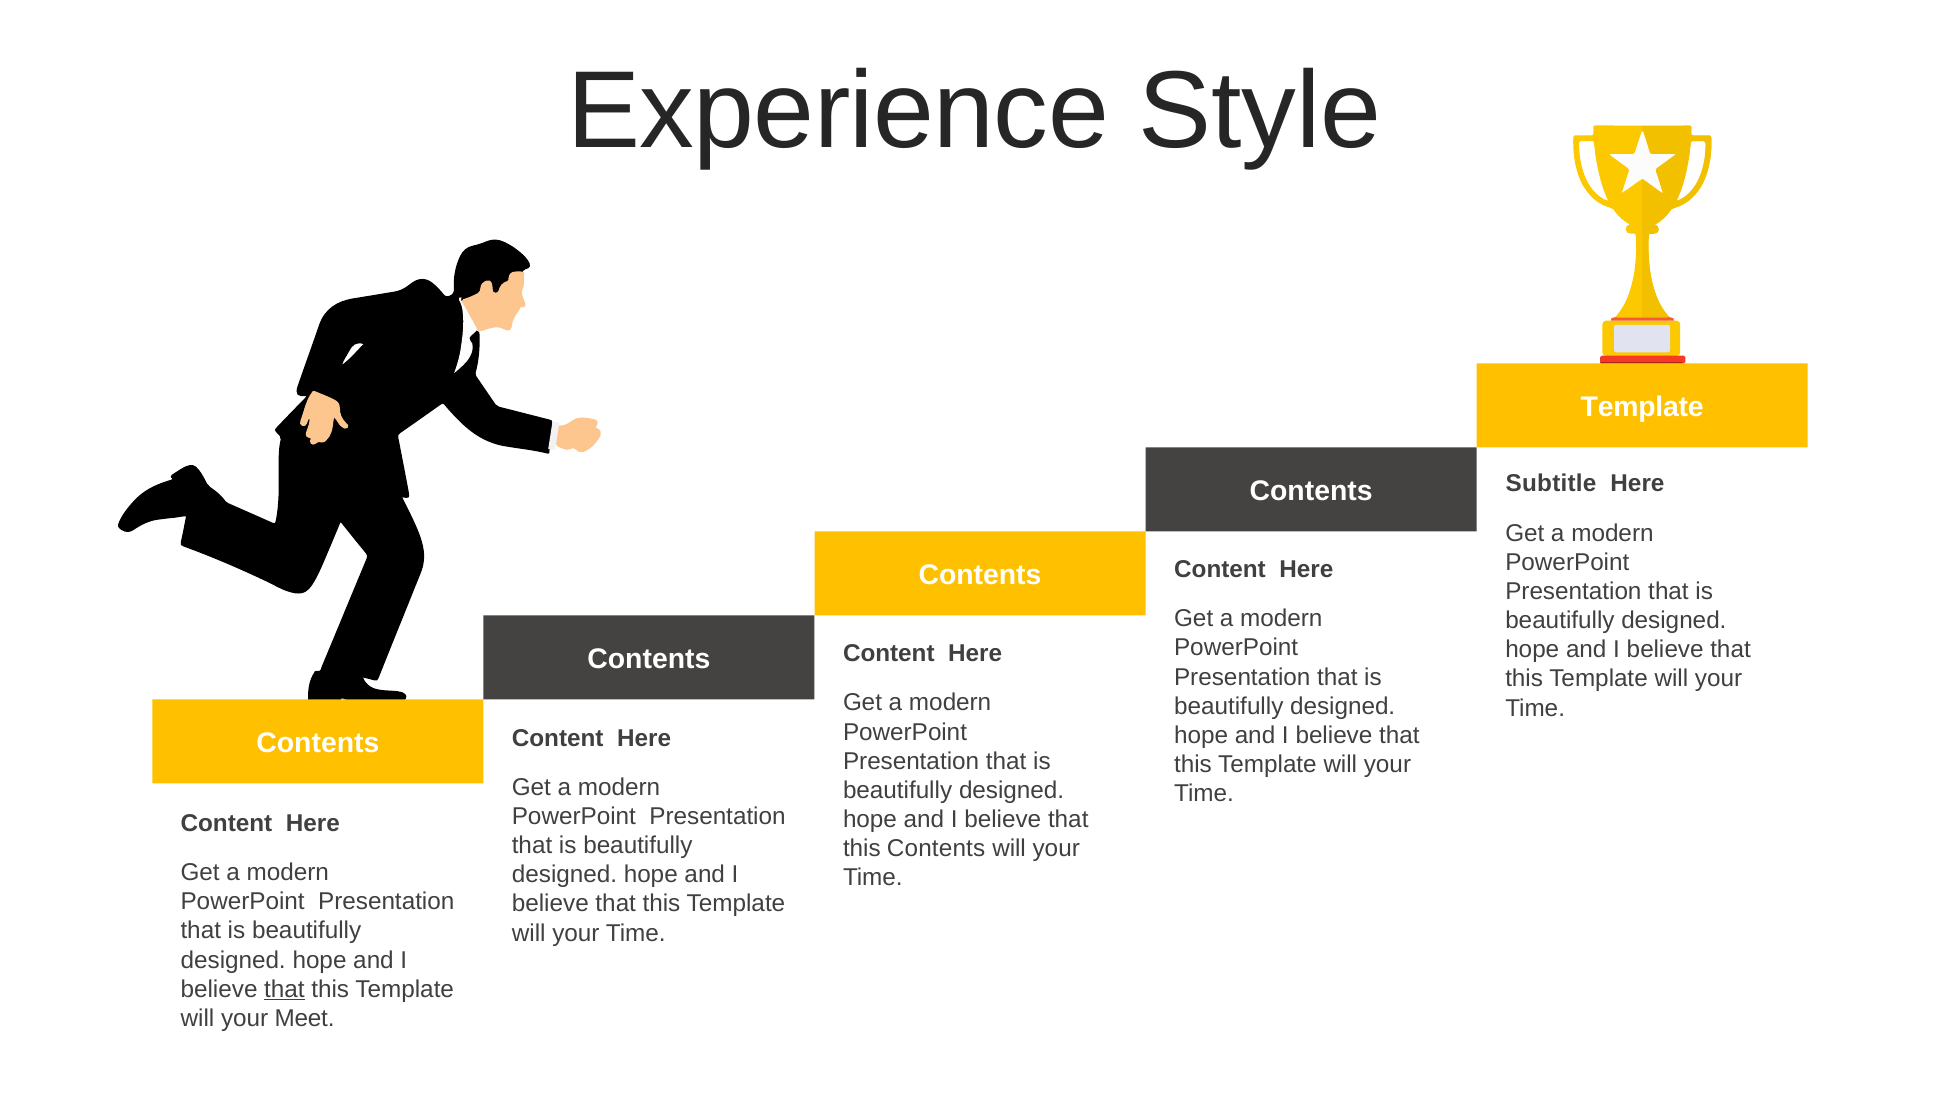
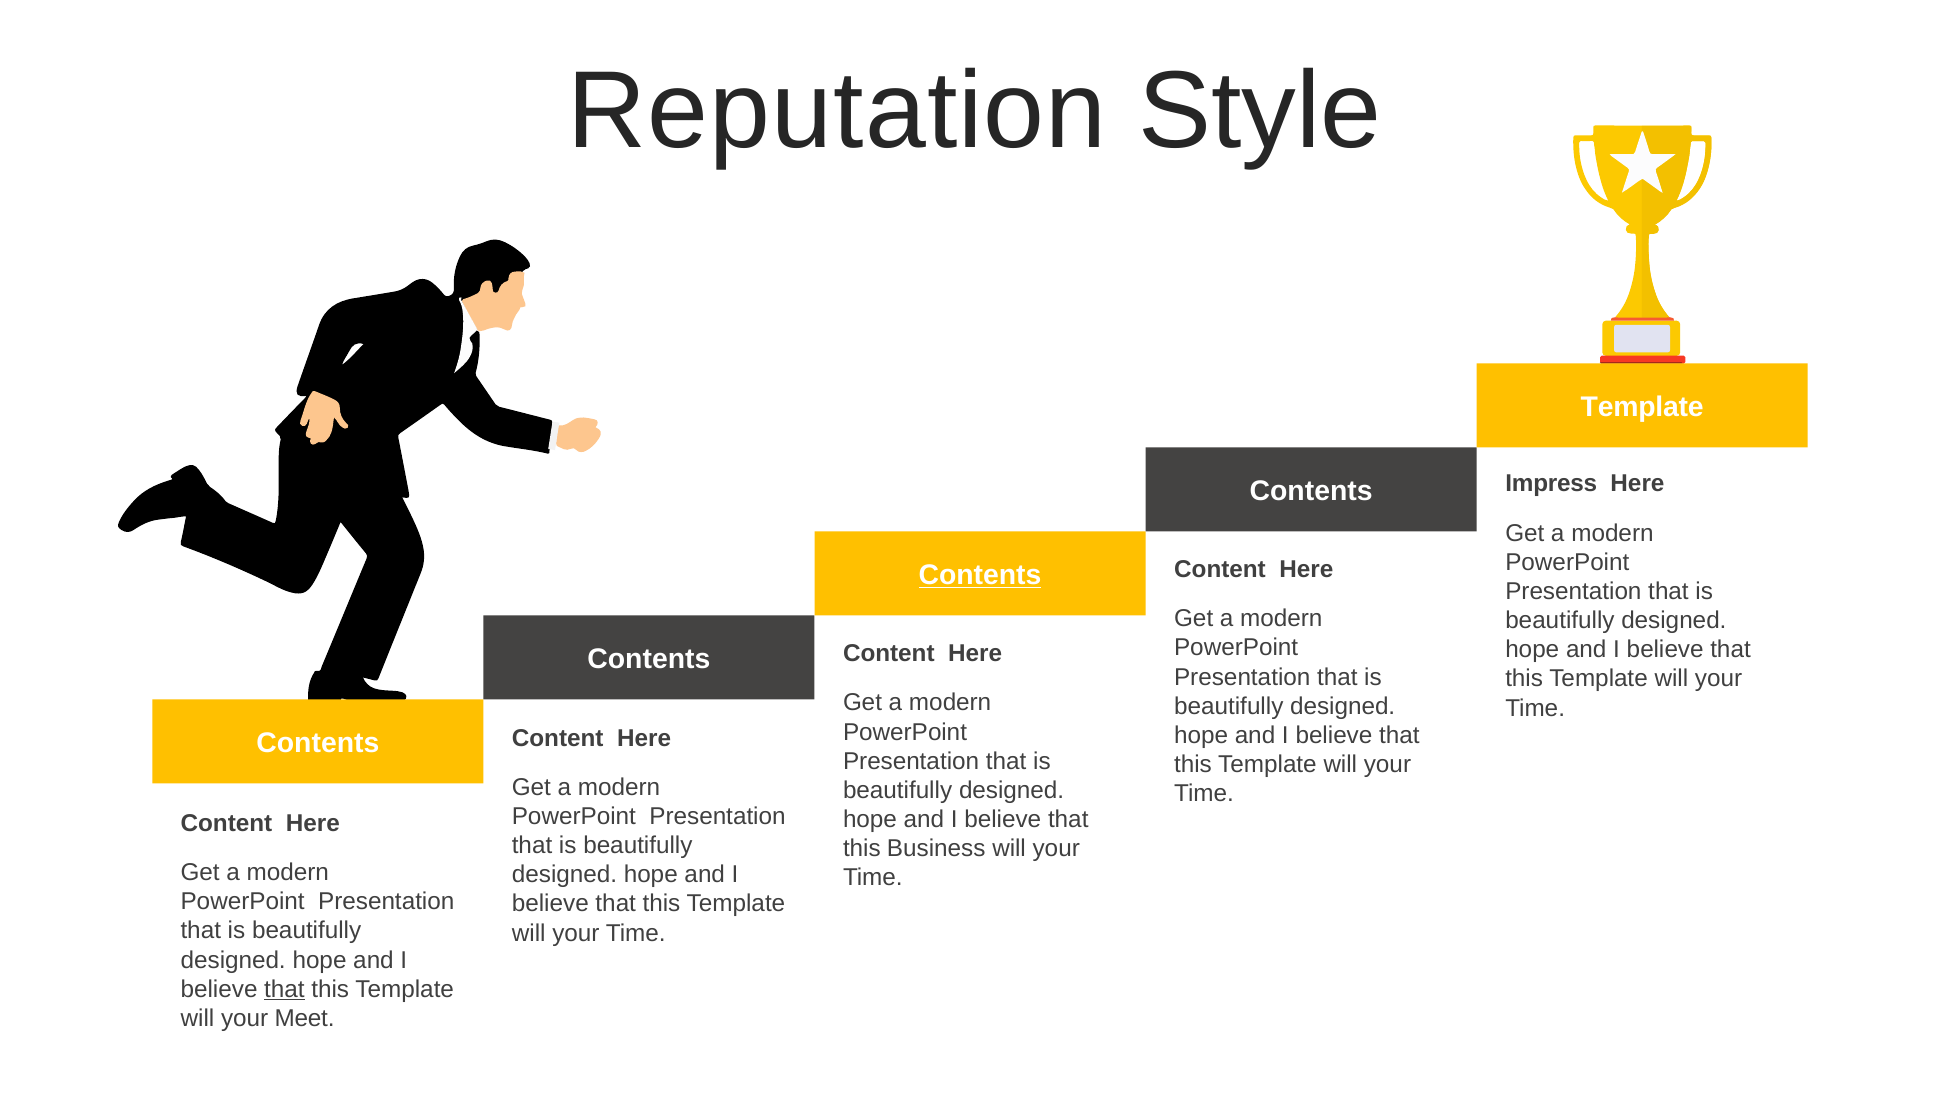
Experience: Experience -> Reputation (837, 111)
Subtitle: Subtitle -> Impress (1551, 484)
Contents underline: none -> present (980, 575)
this Contents: Contents -> Business (936, 849)
